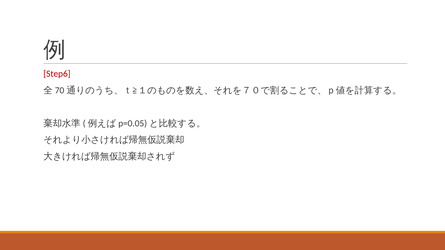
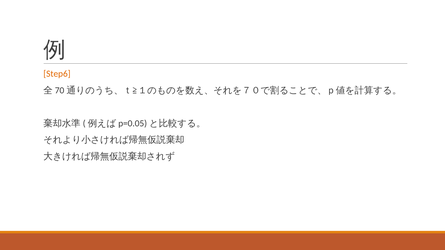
Step6 colour: red -> orange (57, 74)
